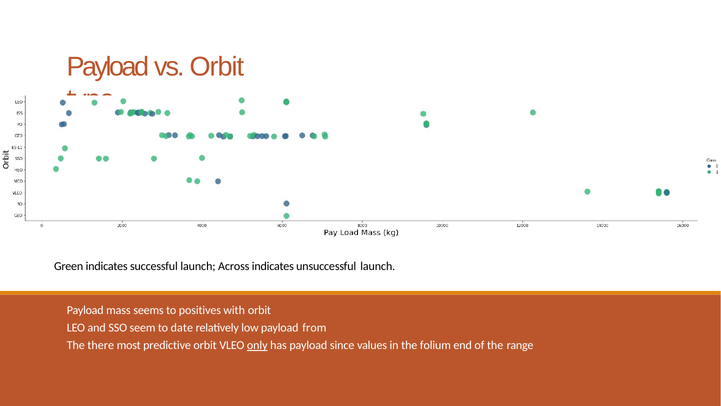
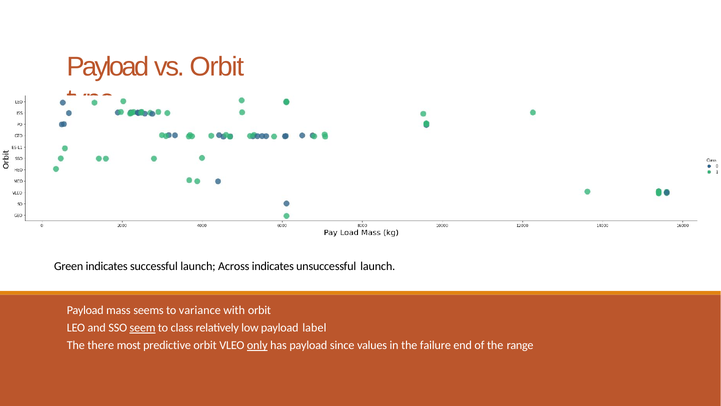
positives: positives -> variance (200, 310)
seem underline: none -> present (143, 327)
date: date -> class (182, 327)
from: from -> label (314, 327)
folium: folium -> failure (435, 345)
